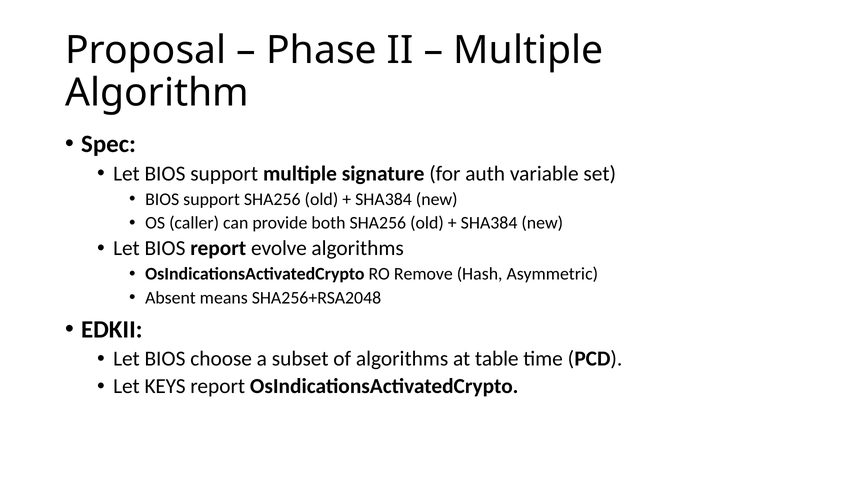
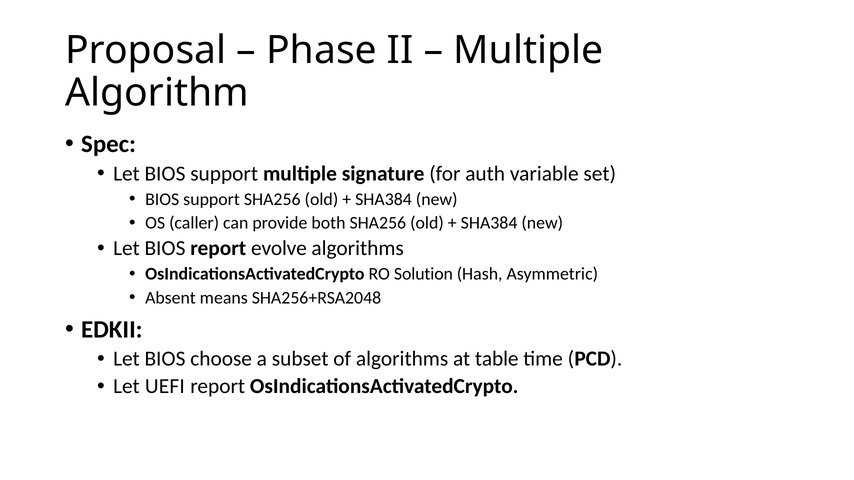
Remove: Remove -> Solution (423, 274)
KEYS: KEYS -> UEFI (165, 387)
